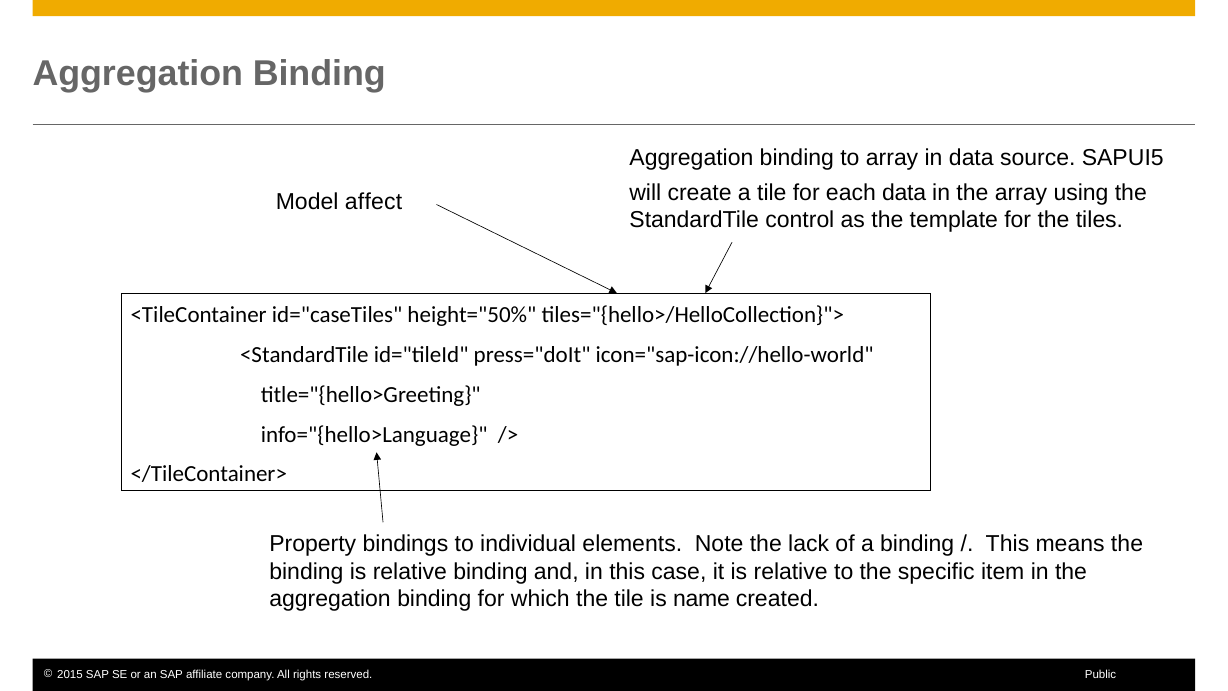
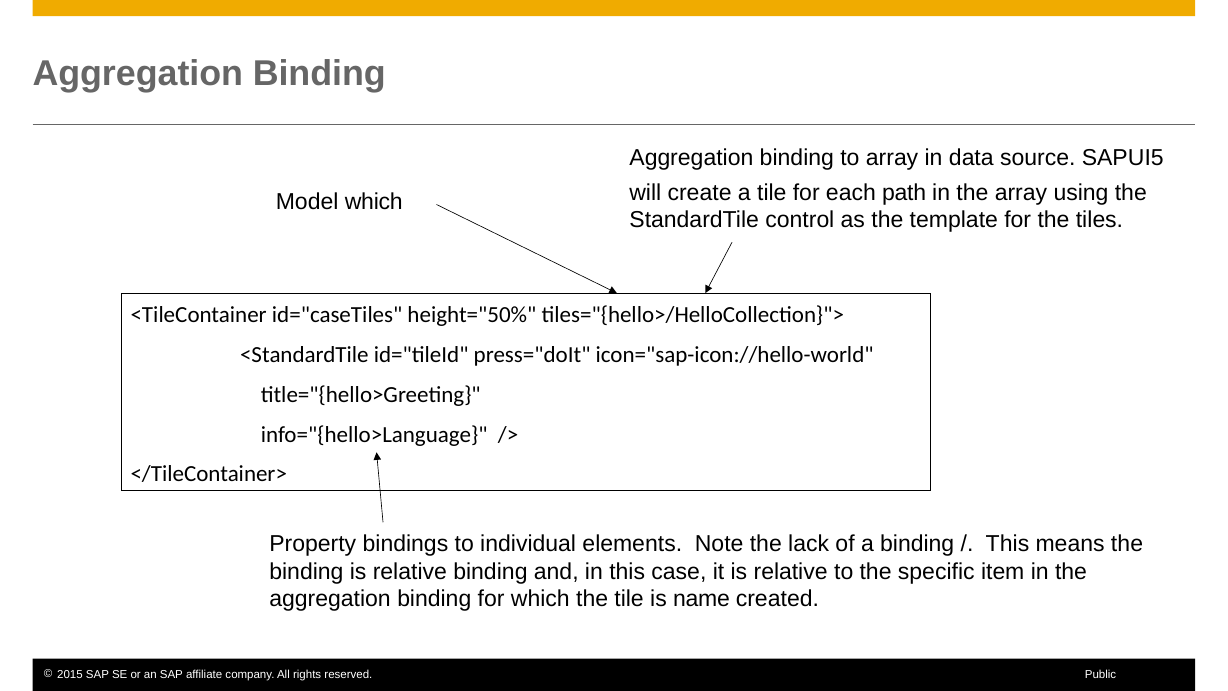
each data: data -> path (904, 193)
Model affect: affect -> which (374, 202)
